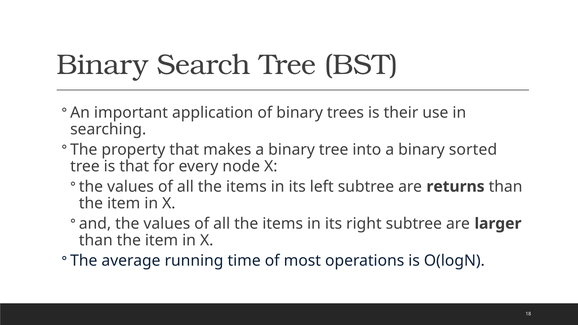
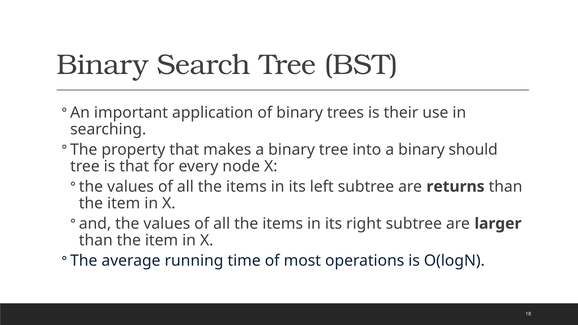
sorted: sorted -> should (473, 150)
